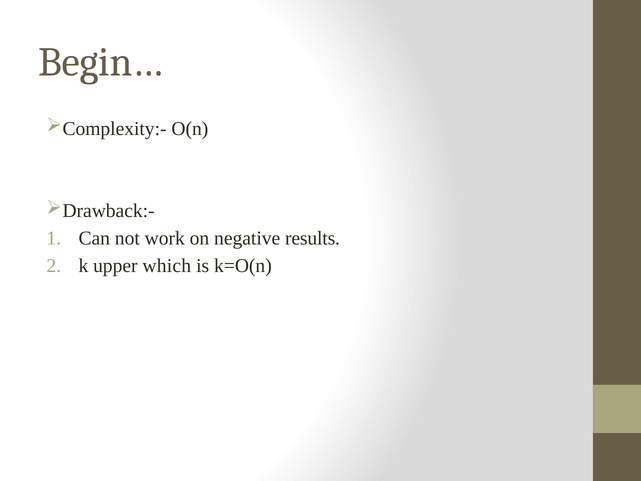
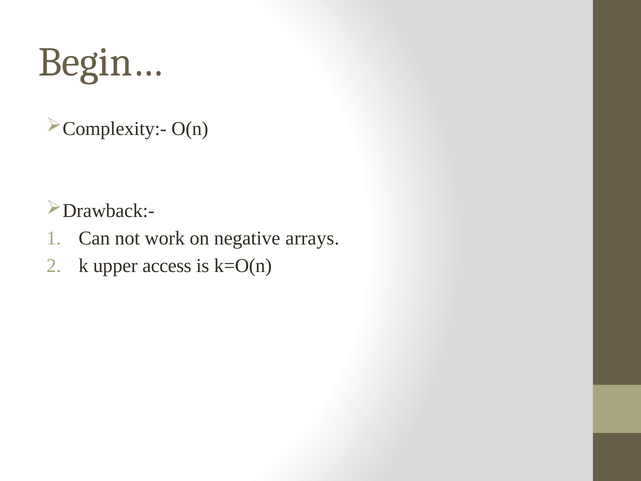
results: results -> arrays (312, 238)
which: which -> access (167, 266)
